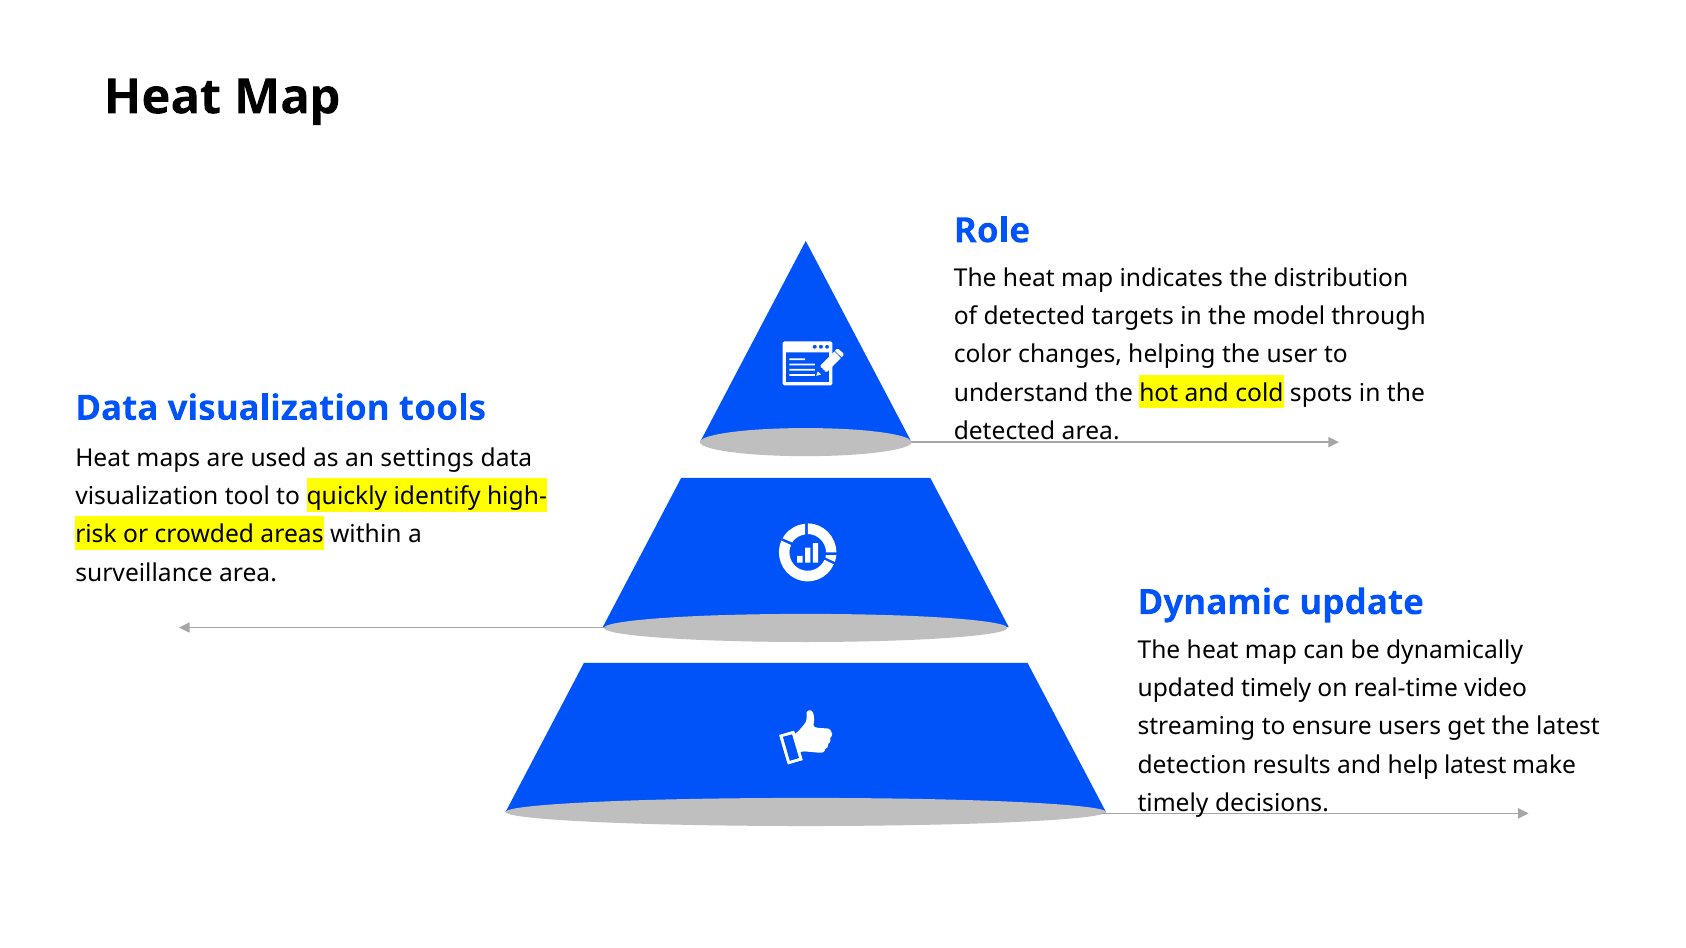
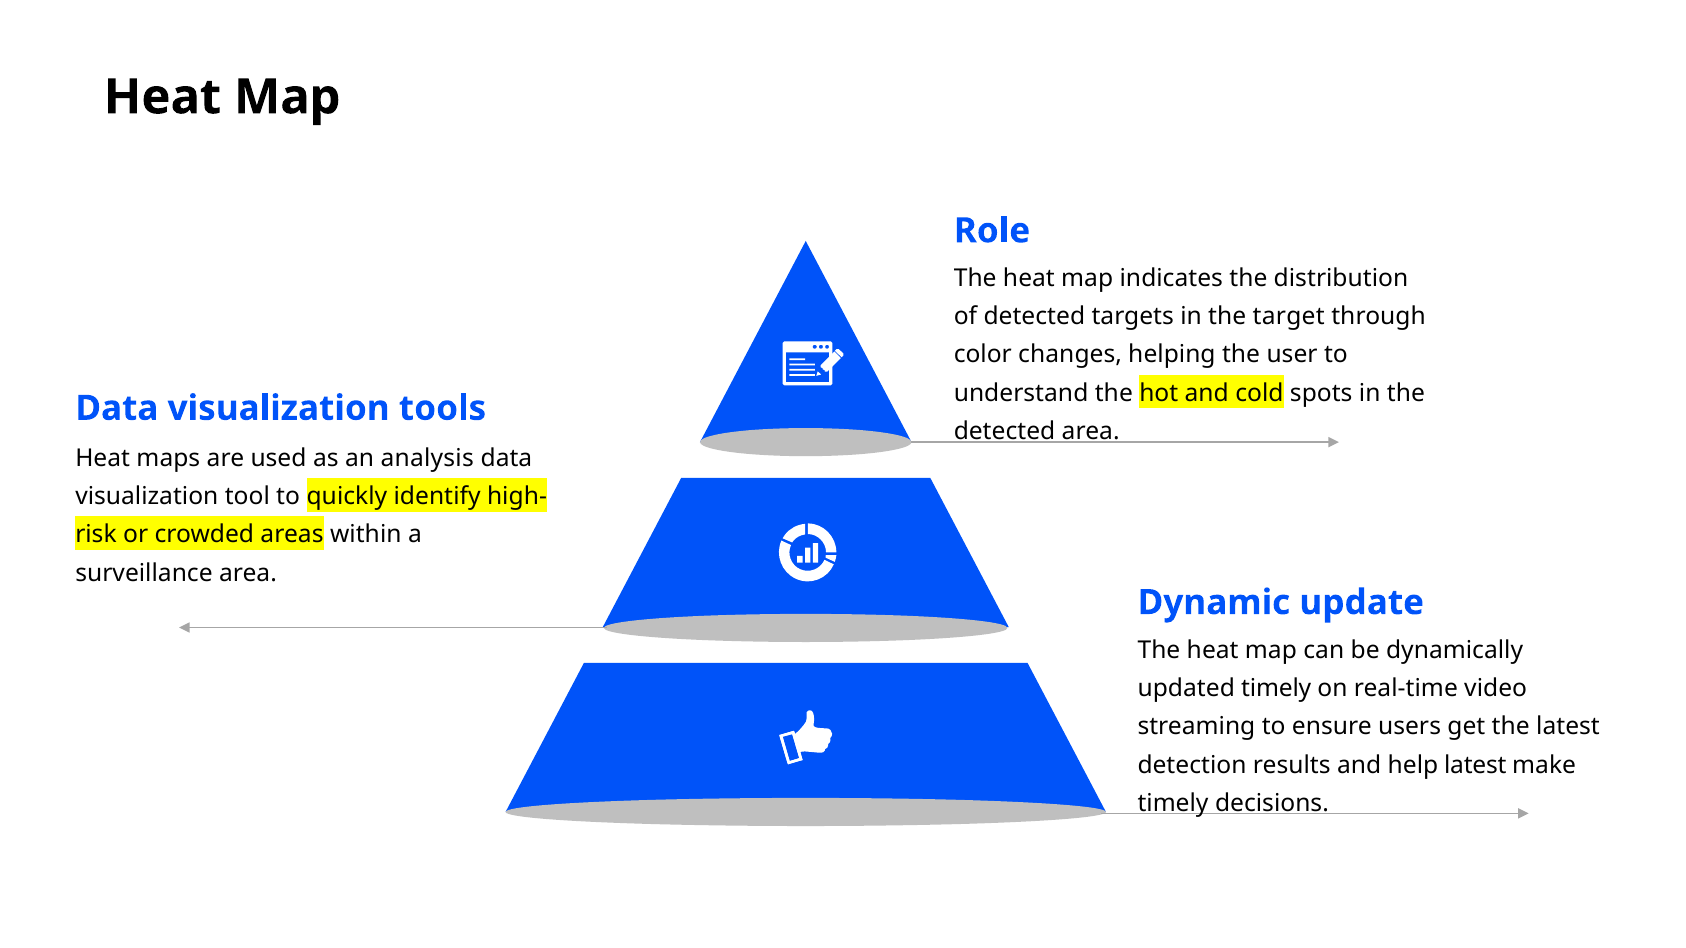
model: model -> target (1289, 317)
settings: settings -> analysis (427, 458)
